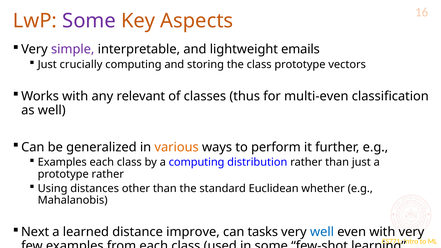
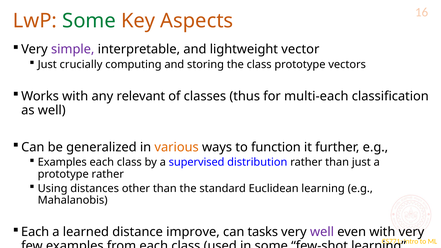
Some colour: purple -> green (89, 21)
emails: emails -> vector (300, 49)
multi-even: multi-even -> multi-each (316, 96)
perform: perform -> function (276, 147)
a computing: computing -> supervised (197, 162)
Euclidean whether: whether -> learning (323, 188)
Next: Next -> Each (35, 232)
well colour: blue -> purple (322, 232)
